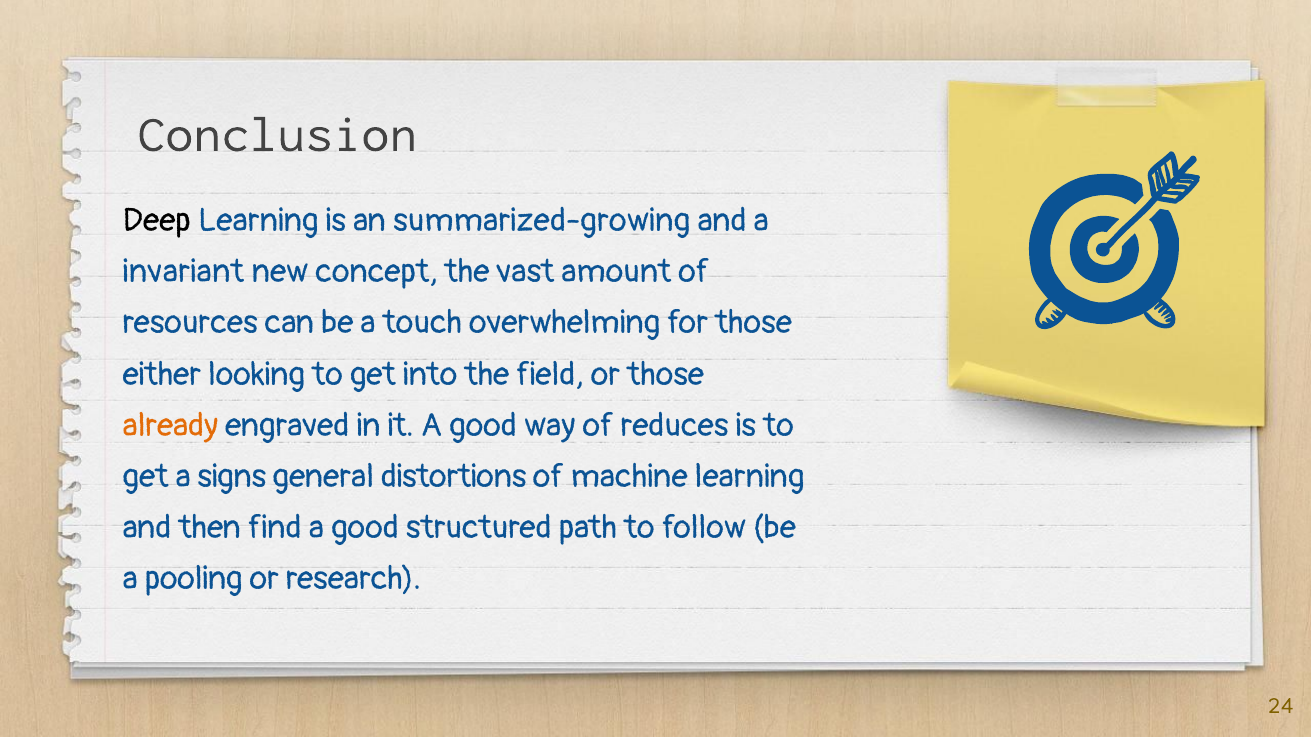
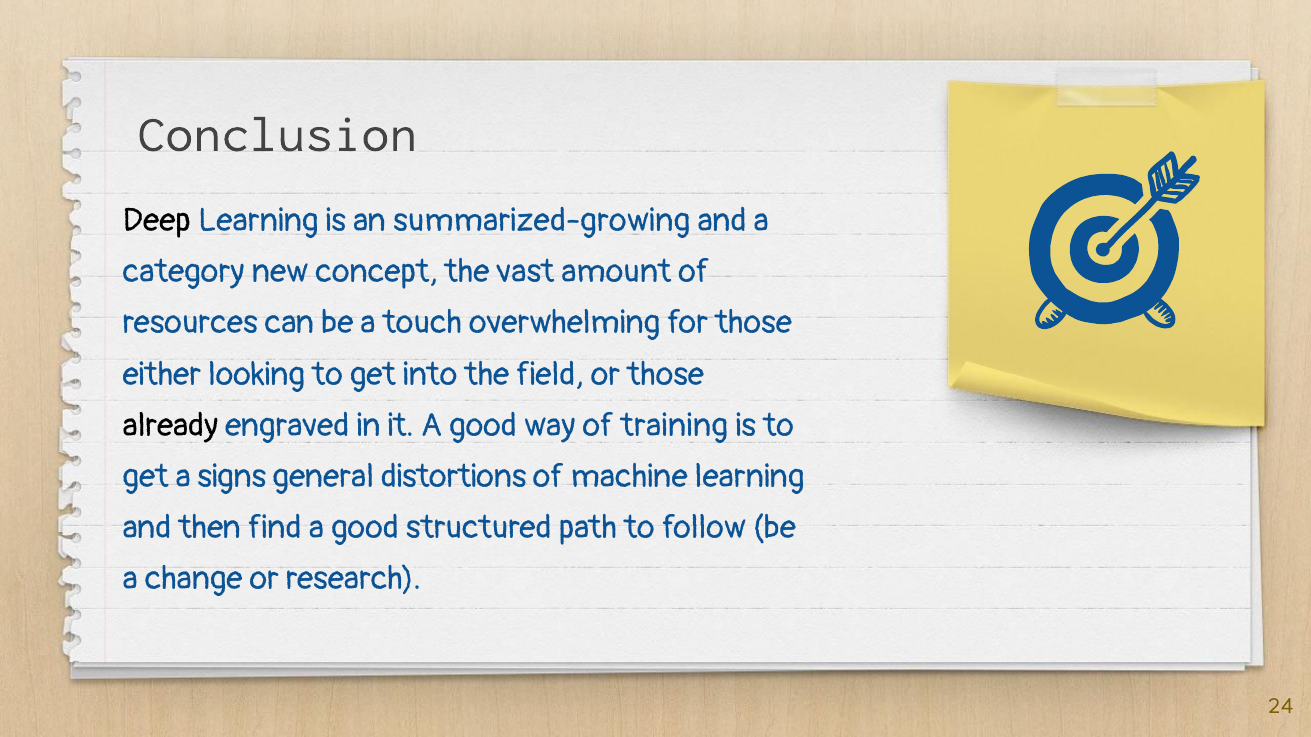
invariant: invariant -> category (184, 272)
already colour: orange -> black (170, 426)
reduces: reduces -> training (674, 426)
pooling: pooling -> change (194, 579)
